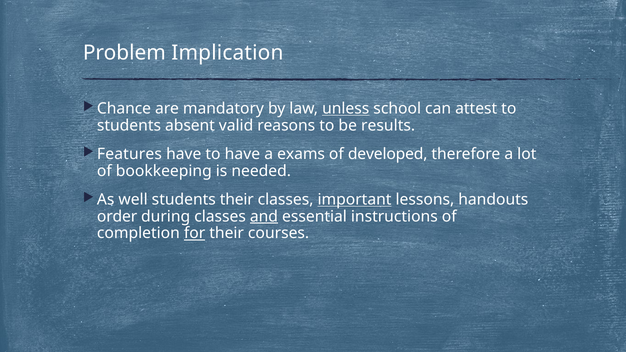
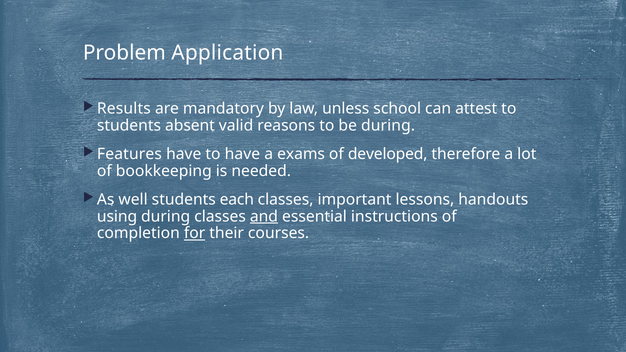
Implication: Implication -> Application (227, 53)
Chance: Chance -> Results (124, 109)
unless underline: present -> none (346, 109)
be results: results -> during (388, 125)
students their: their -> each (237, 200)
important underline: present -> none (354, 200)
order: order -> using (117, 217)
